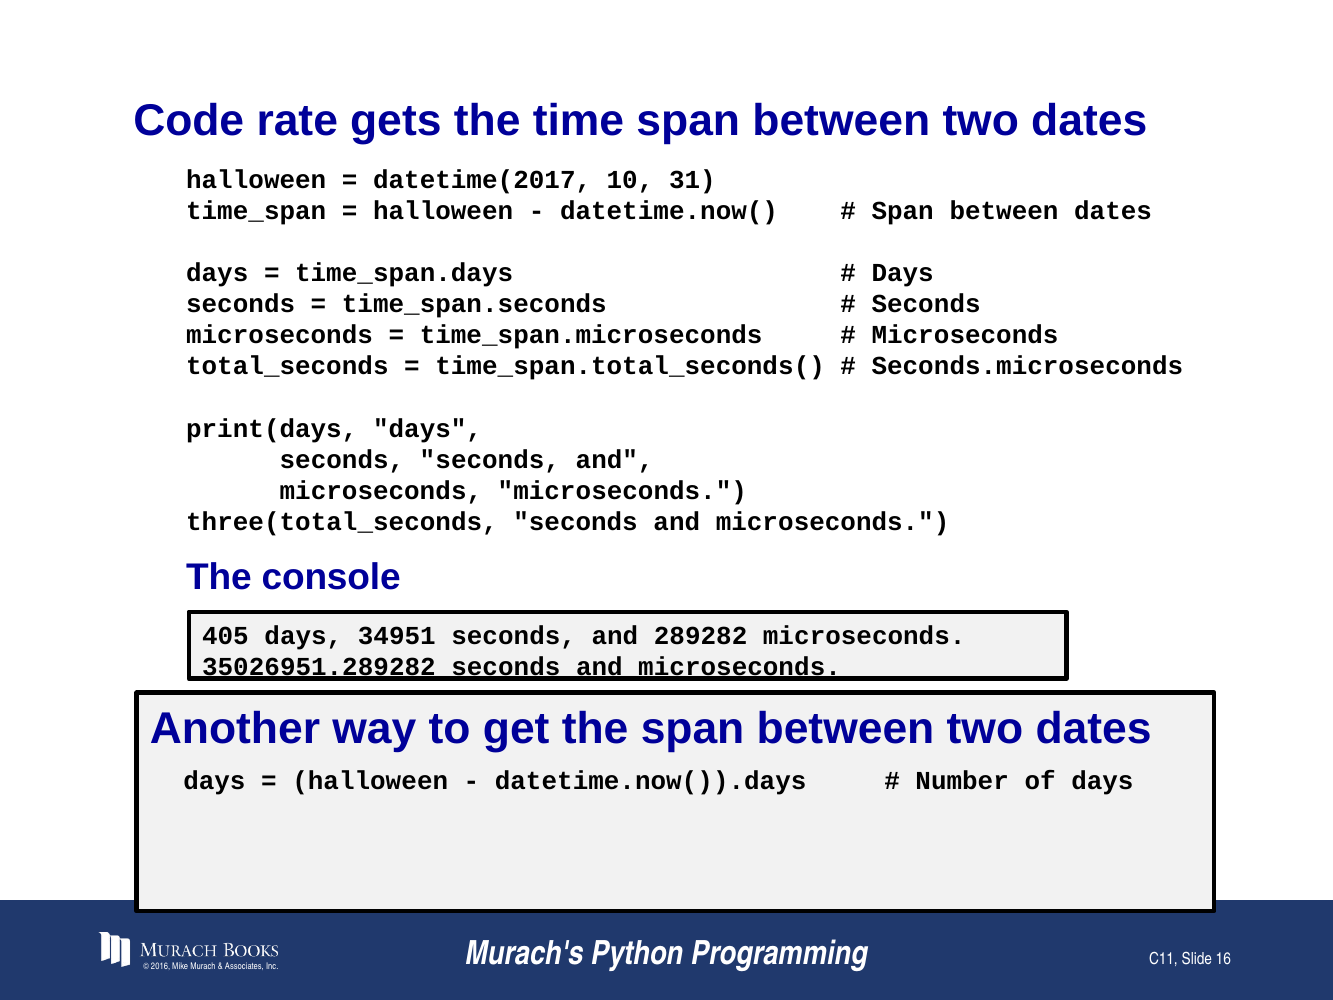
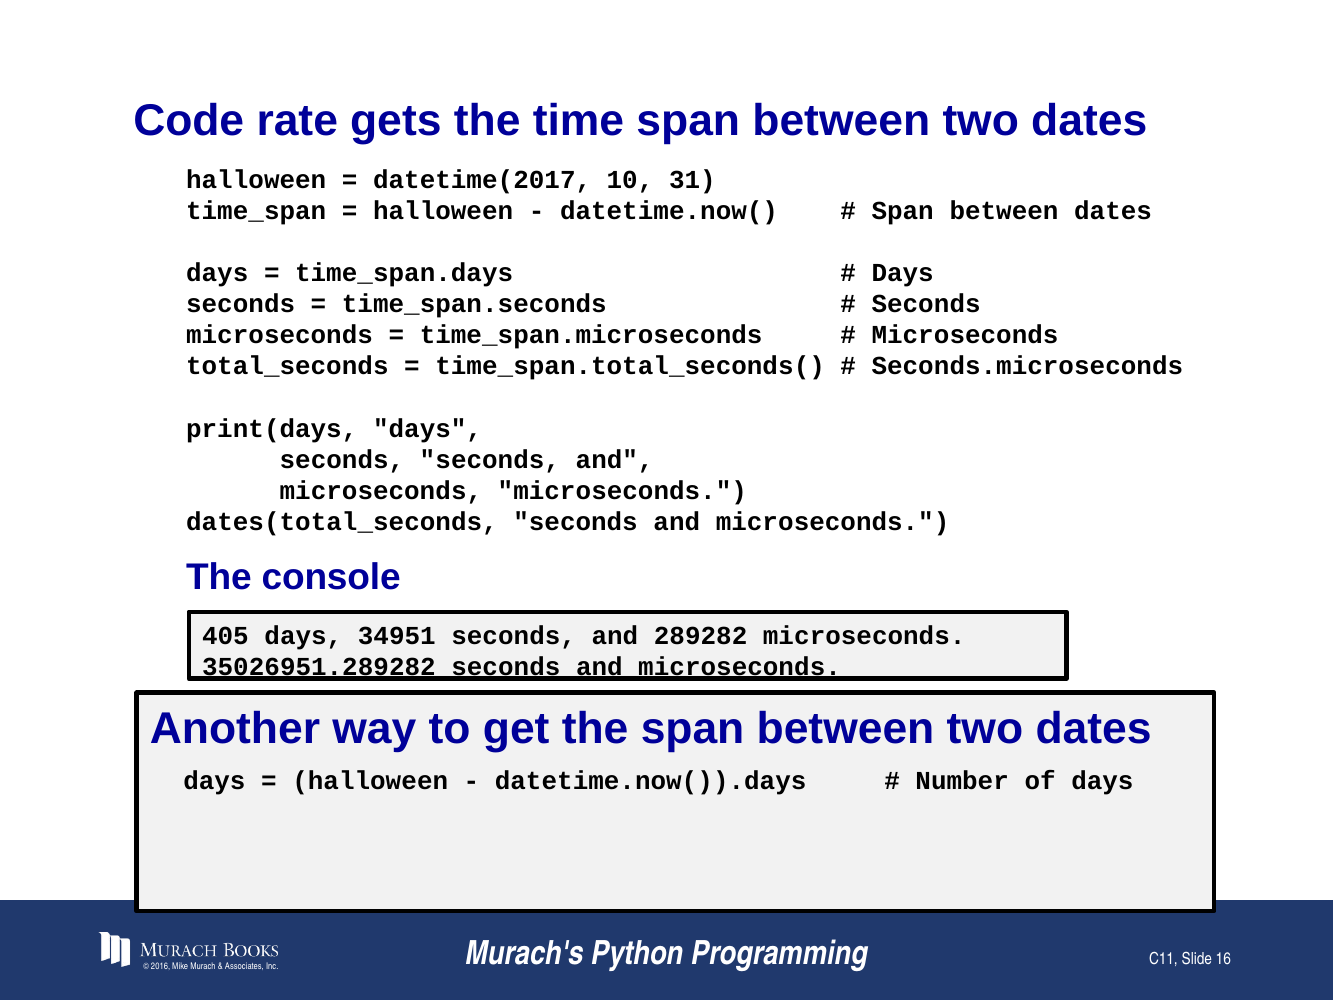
three(total_seconds: three(total_seconds -> dates(total_seconds (342, 522)
